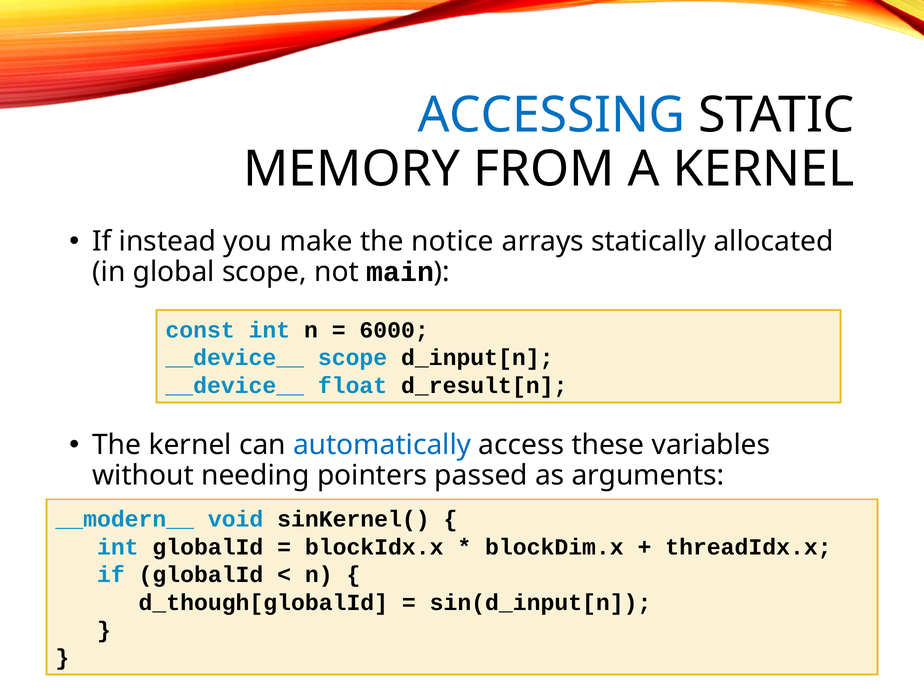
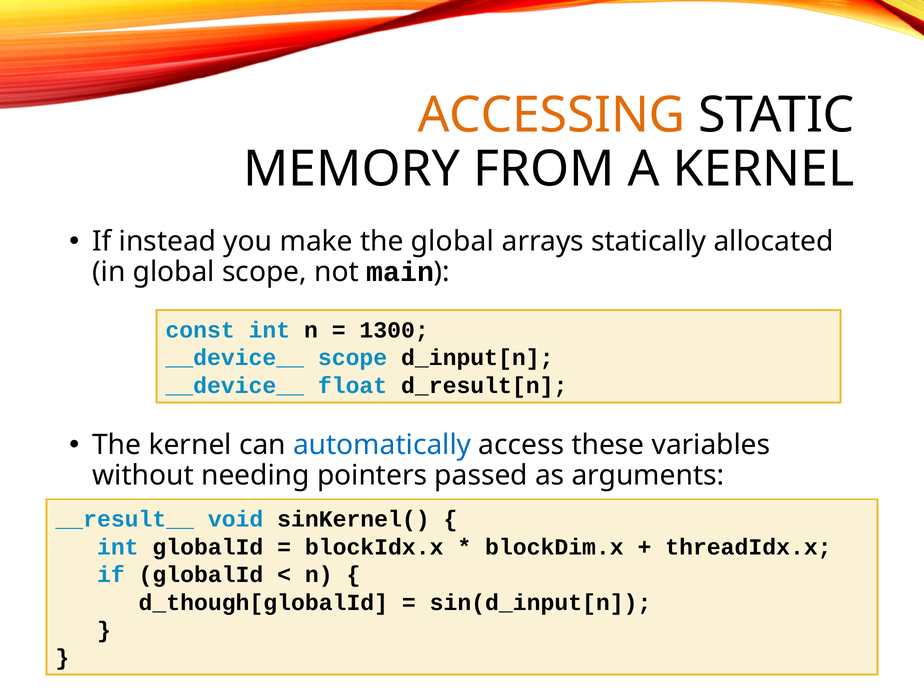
ACCESSING colour: blue -> orange (552, 115)
the notice: notice -> global (452, 241)
6000: 6000 -> 1300 (394, 330)
__modern__: __modern__ -> __result__ (125, 519)
